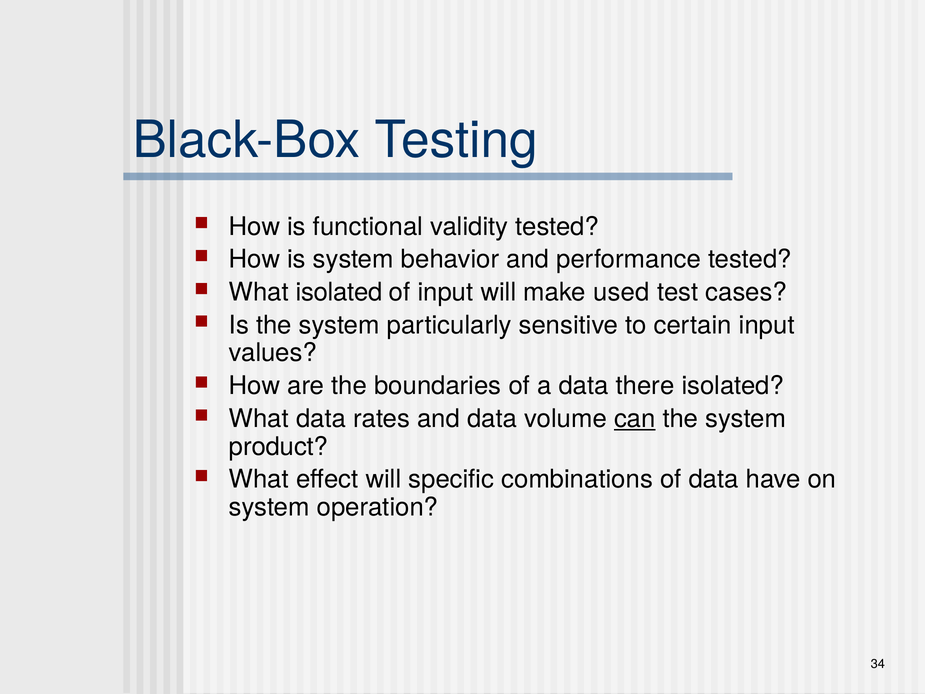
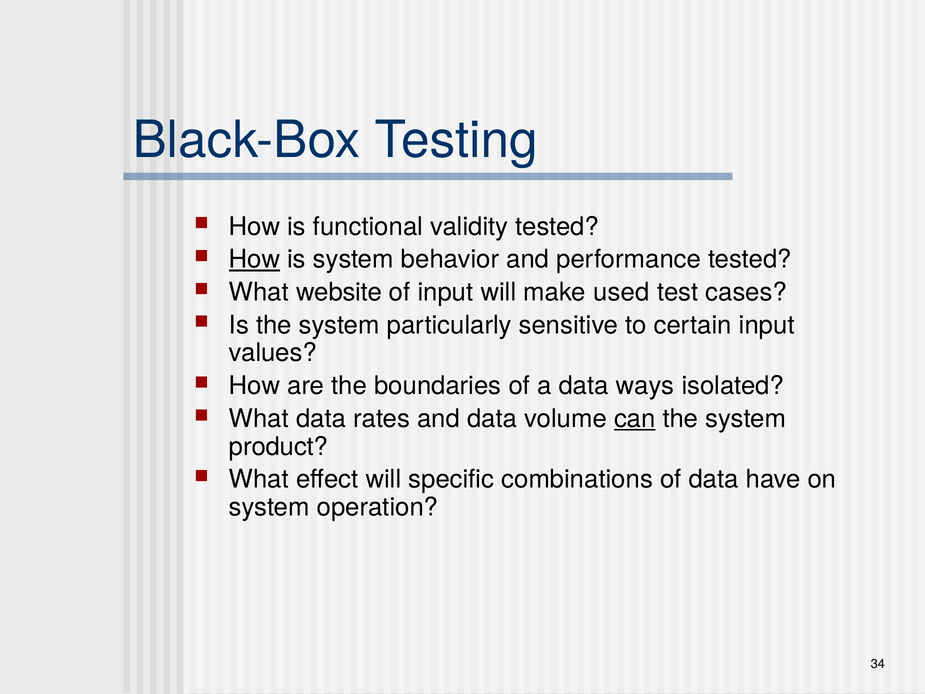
How underline: none -> present (255, 259)
What isolated: isolated -> website (339, 292)
there: there -> ways (645, 386)
